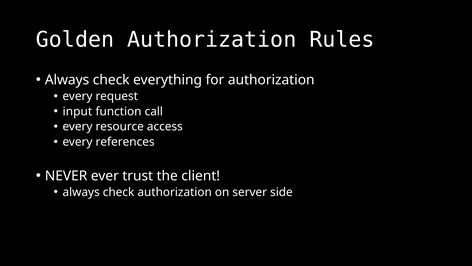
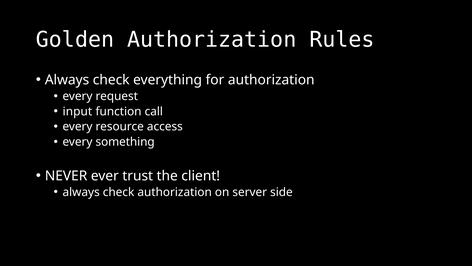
references: references -> something (125, 142)
